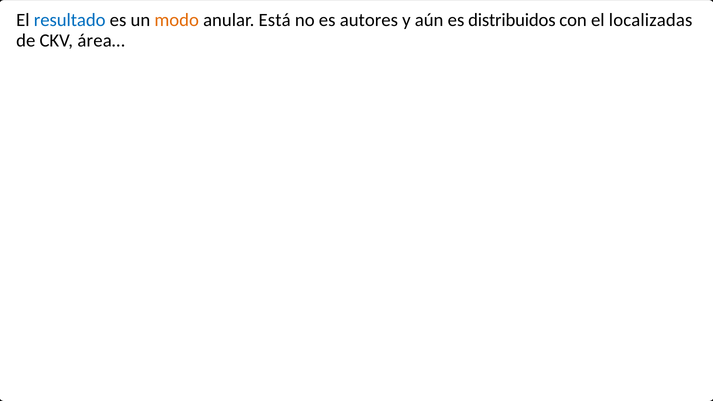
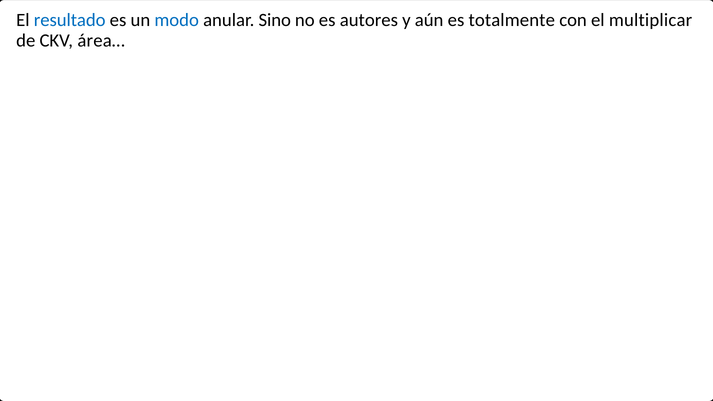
modo colour: orange -> blue (177, 20)
Está: Está -> Sino (275, 20)
distribuidos: distribuidos -> totalmente (512, 20)
localizadas: localizadas -> multiplicar (651, 20)
